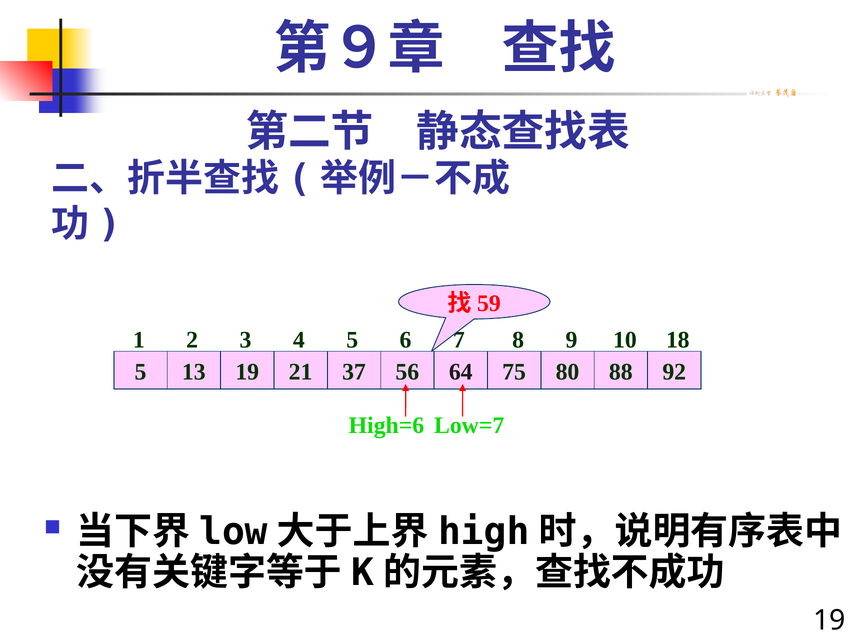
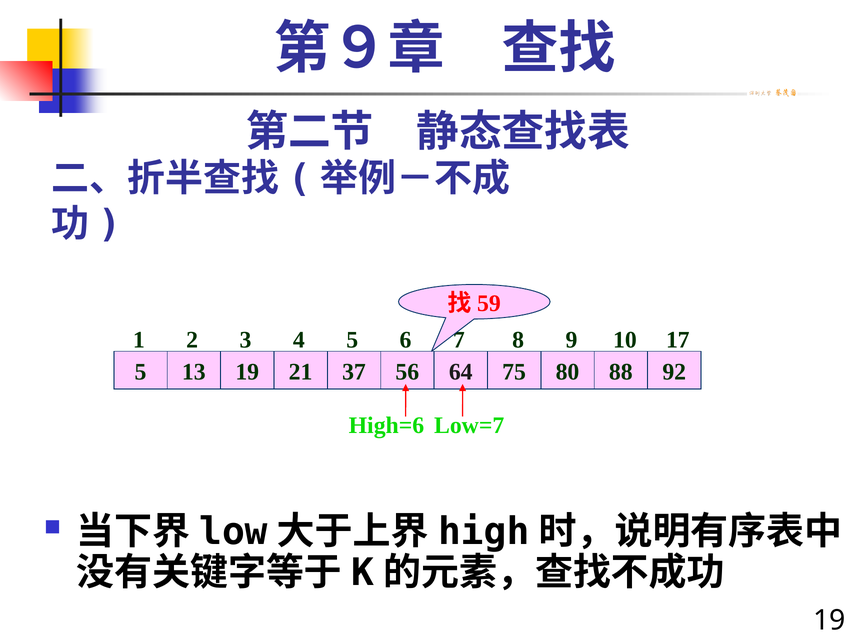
18: 18 -> 17 (678, 340)
